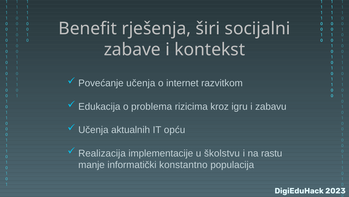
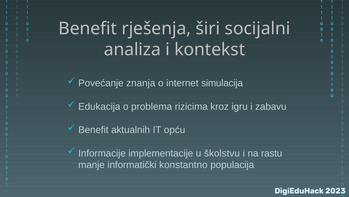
zabave: zabave -> analiza (132, 50)
Povećanje učenja: učenja -> znanja (141, 83)
razvitkom: razvitkom -> simulacija (222, 83)
Učenja: Učenja -> Benefit (93, 130)
Realizacija: Realizacija -> Informacije (102, 153)
